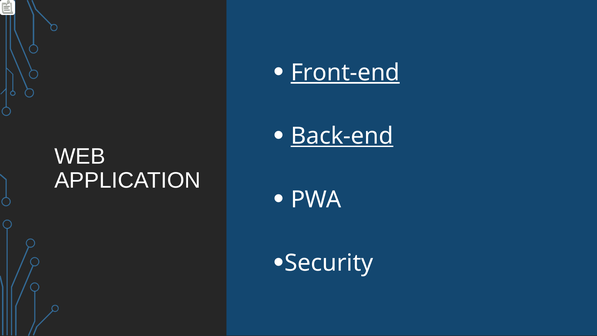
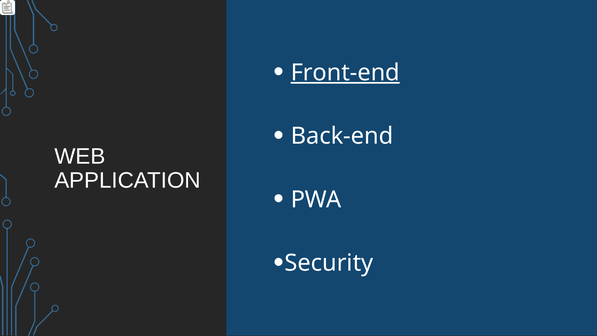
Back-end underline: present -> none (342, 136)
